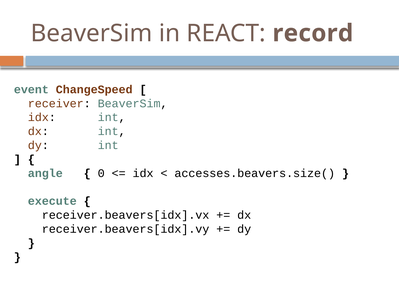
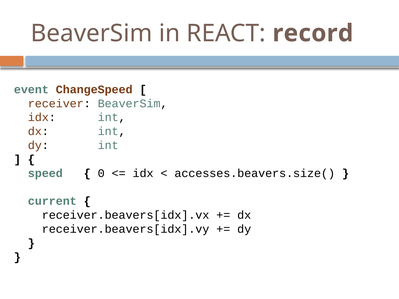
angle: angle -> speed (45, 173)
execute: execute -> current (52, 201)
